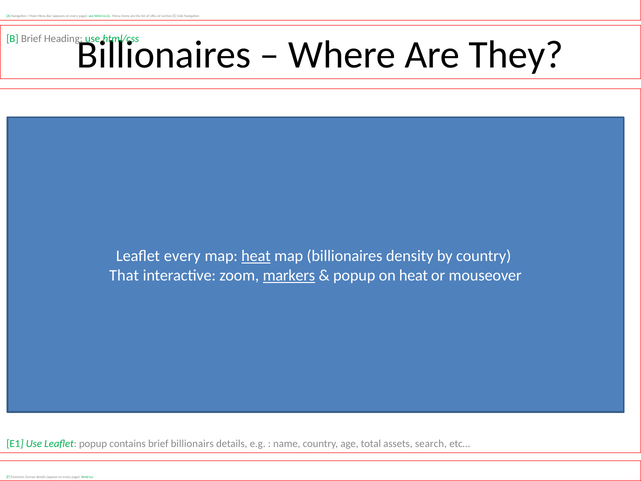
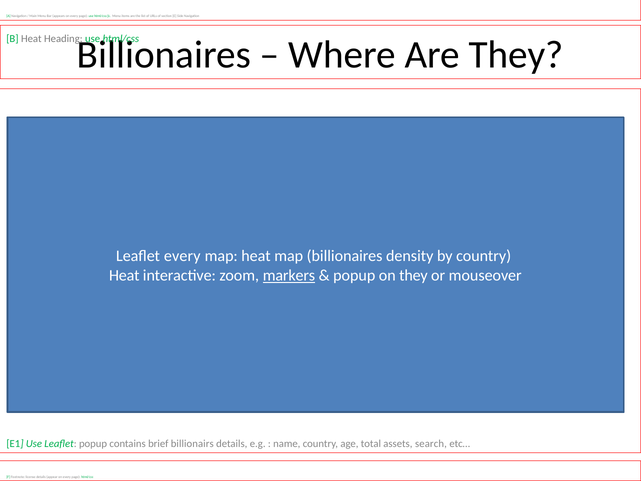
B Brief: Brief -> Heat (31, 39)
heat underline: present -> none (256, 256)
That: That -> Heat (124, 275)
on heat: heat -> they (413, 275)
